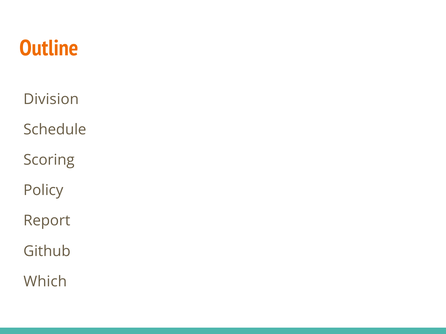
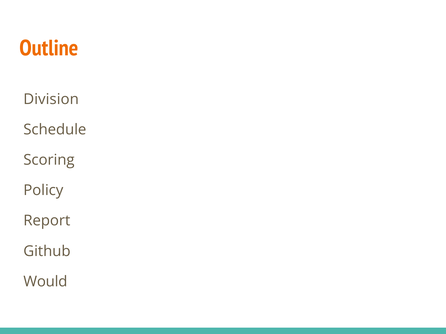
Which: Which -> Would (45, 282)
